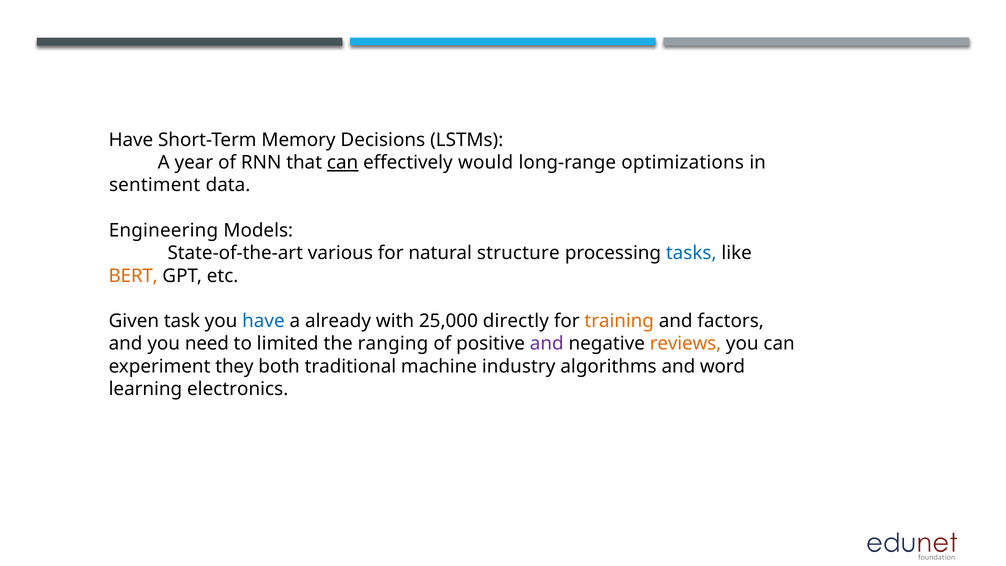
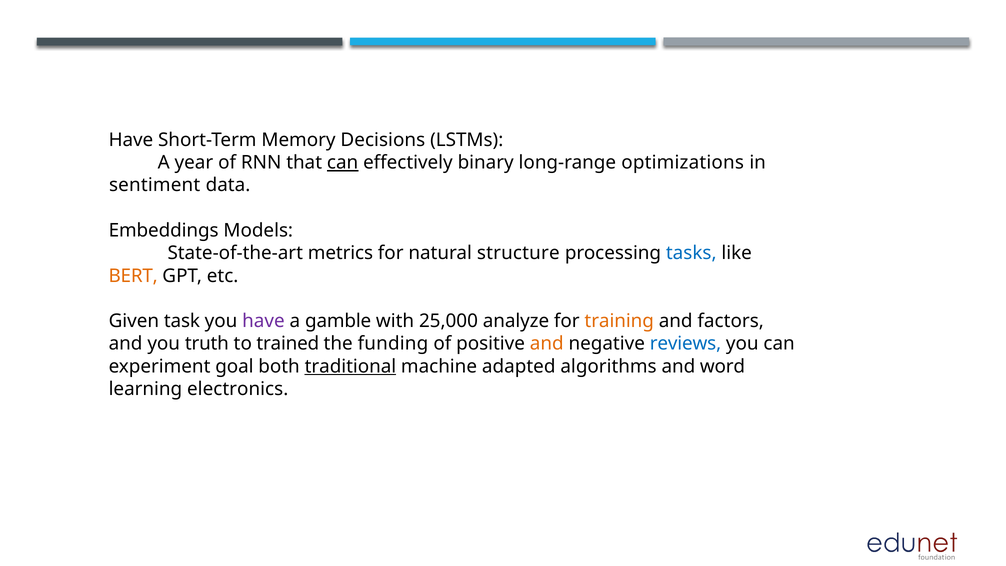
would: would -> binary (486, 163)
Engineering: Engineering -> Embeddings (164, 230)
various: various -> metrics (340, 253)
have colour: blue -> purple (263, 321)
already: already -> gamble (338, 321)
directly: directly -> analyze (516, 321)
need: need -> truth (207, 344)
limited: limited -> trained (288, 344)
ranging: ranging -> funding (393, 344)
and colour: purple -> orange (547, 344)
reviews colour: orange -> blue (685, 344)
they: they -> goal (234, 366)
traditional underline: none -> present (350, 366)
industry: industry -> adapted (519, 366)
